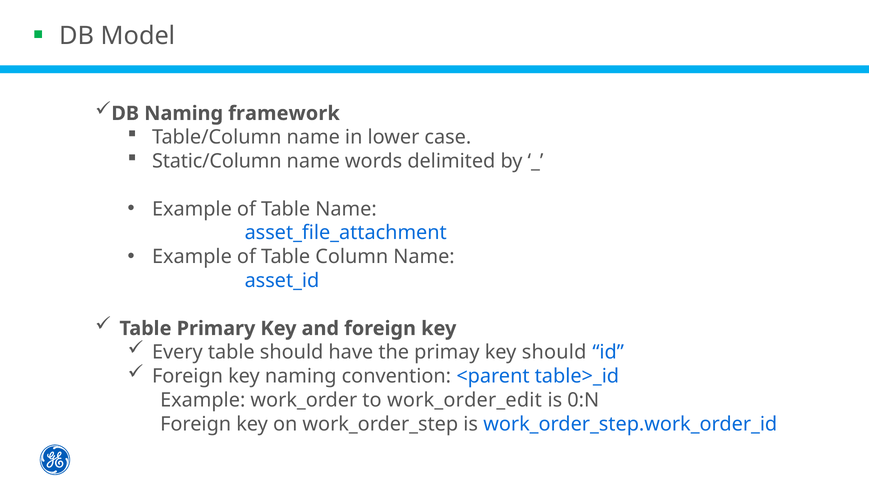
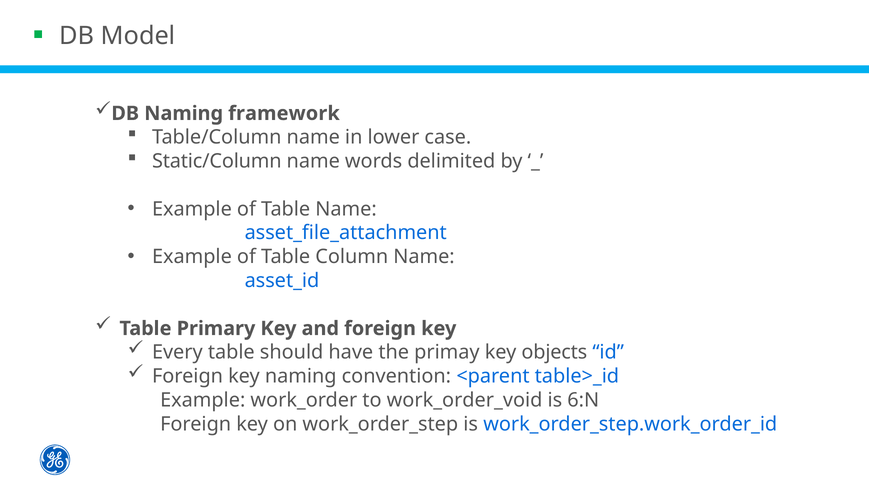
key should: should -> objects (554, 352)
work_order_edit: work_order_edit -> work_order_void (465, 400)
0:N: 0:N -> 6:N (583, 400)
